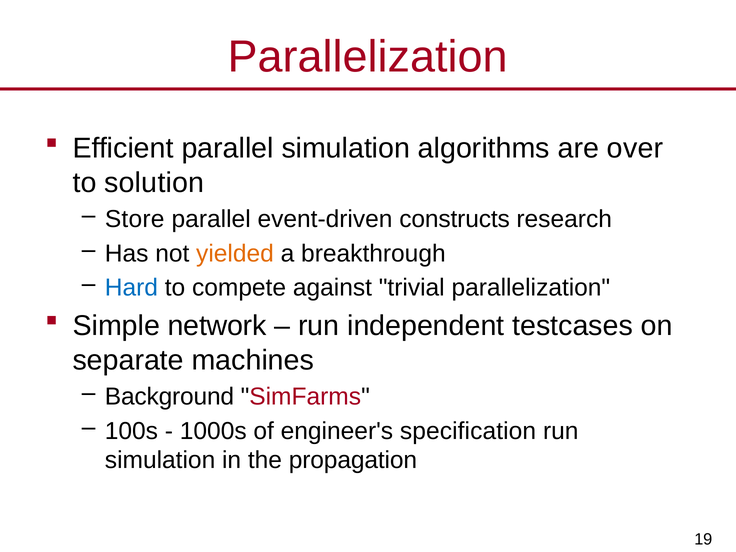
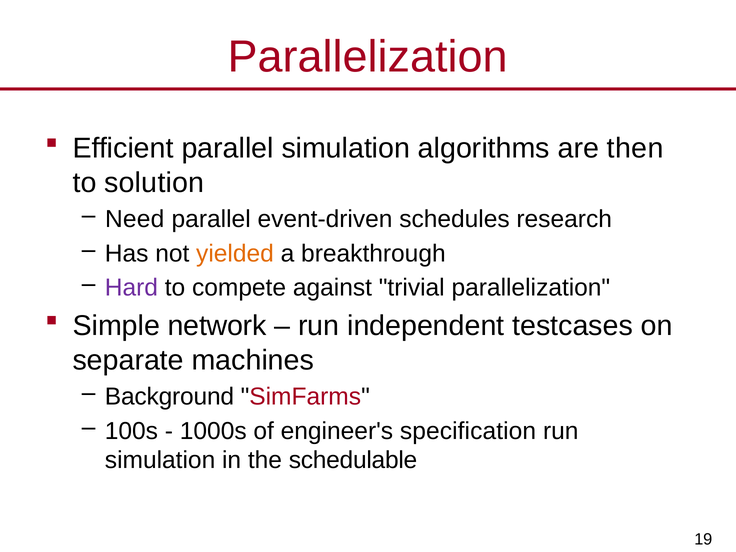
over: over -> then (635, 148)
Store: Store -> Need (135, 219)
constructs: constructs -> schedules (454, 219)
Hard colour: blue -> purple (131, 288)
propagation: propagation -> schedulable (353, 460)
